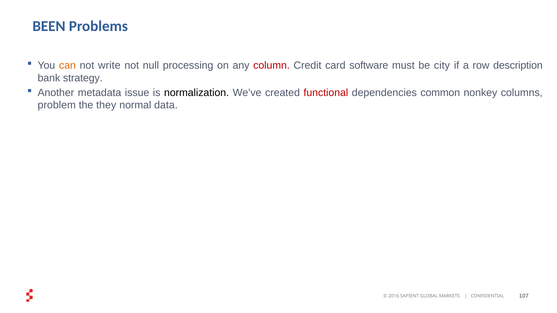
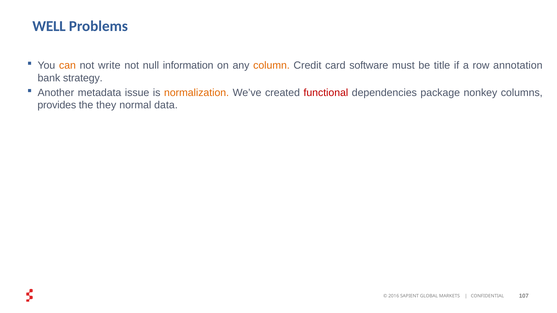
BEEN: BEEN -> WELL (49, 26)
processing: processing -> information (188, 66)
column colour: red -> orange (271, 66)
city: city -> title (442, 66)
description: description -> annotation (518, 66)
normalization colour: black -> orange (197, 93)
common: common -> package (440, 93)
problem: problem -> provides (57, 105)
